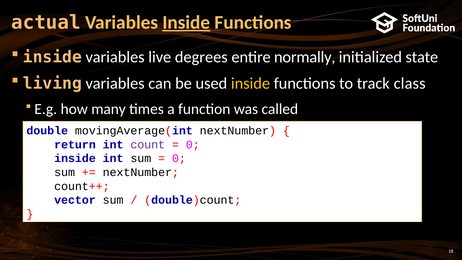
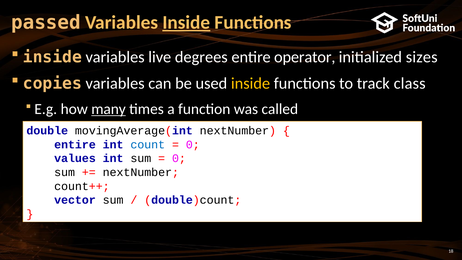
actual: actual -> passed (46, 22)
normally: normally -> operator (305, 57)
state: state -> sizes (422, 57)
living: living -> copies (52, 83)
many underline: none -> present (109, 109)
return: return -> entire (75, 145)
count colour: purple -> blue (148, 145)
inside: inside -> values (75, 158)
